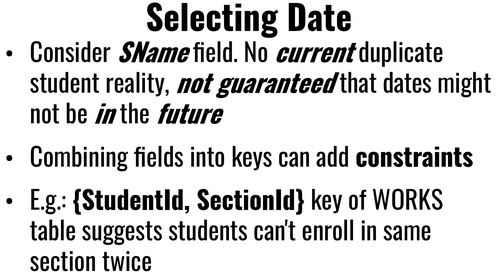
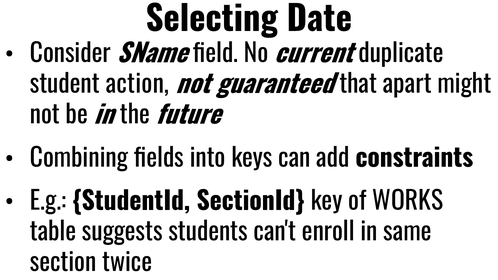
dates: dates -> apart (407, 85)
reality: reality -> action (137, 85)
